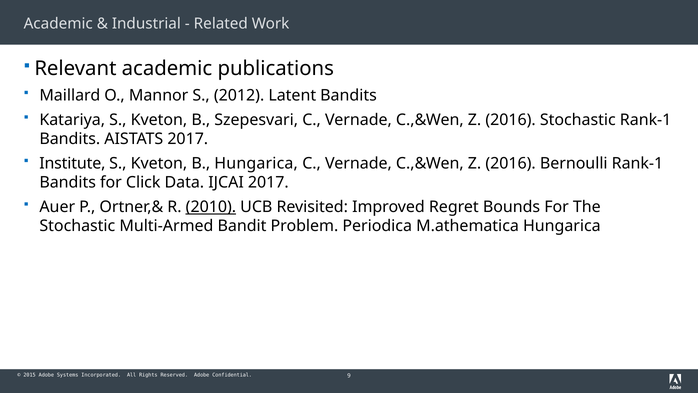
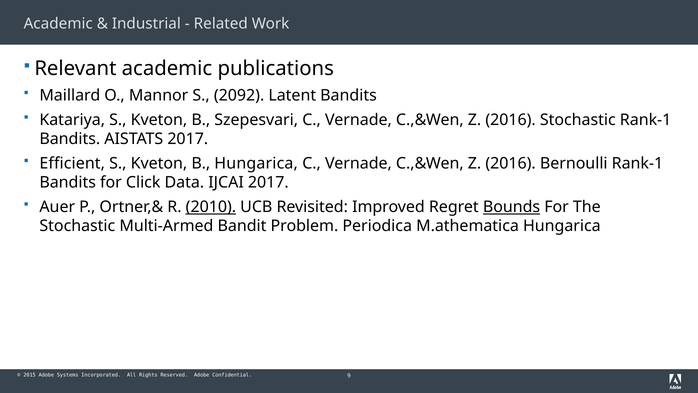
2012: 2012 -> 2092 (239, 95)
Institute: Institute -> Efficient (72, 163)
Bounds underline: none -> present (512, 207)
